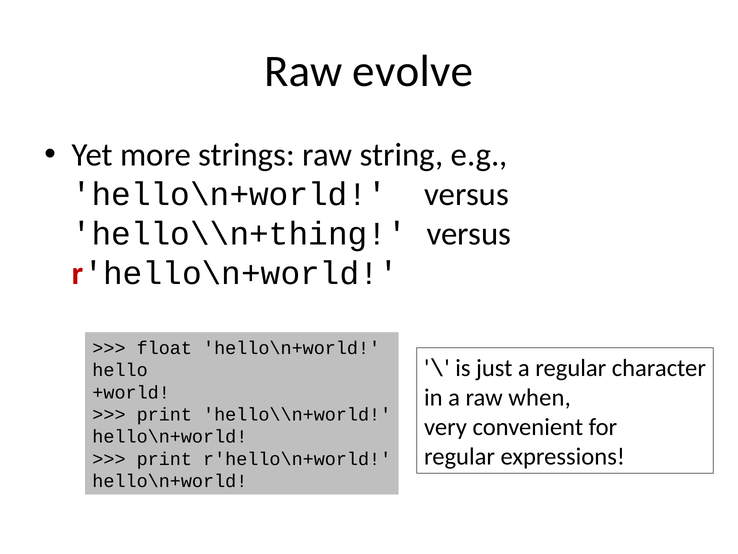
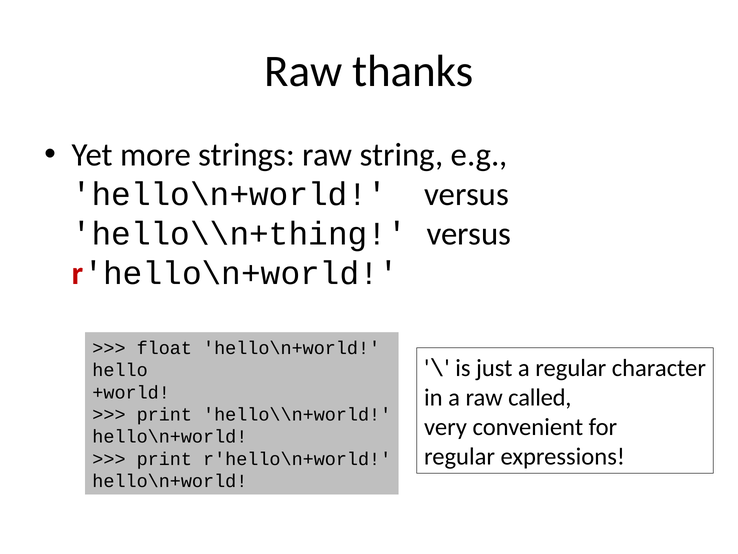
evolve: evolve -> thanks (413, 71)
when: when -> called (540, 397)
